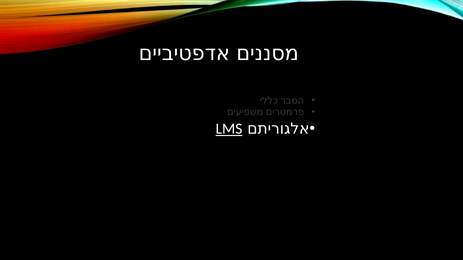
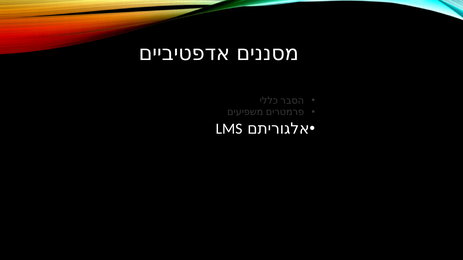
LMS underline: present -> none (229, 129)
